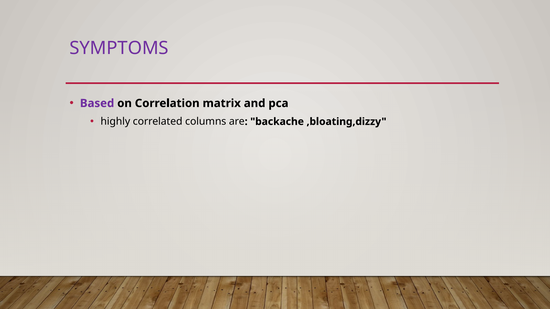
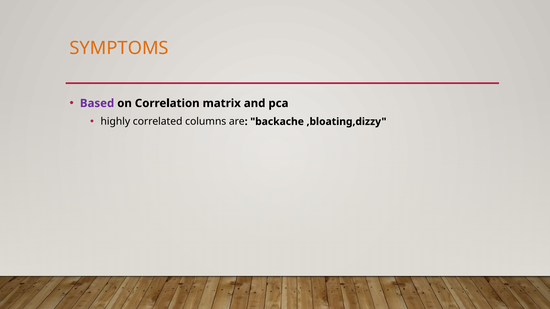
SYMPTOMS colour: purple -> orange (119, 48)
